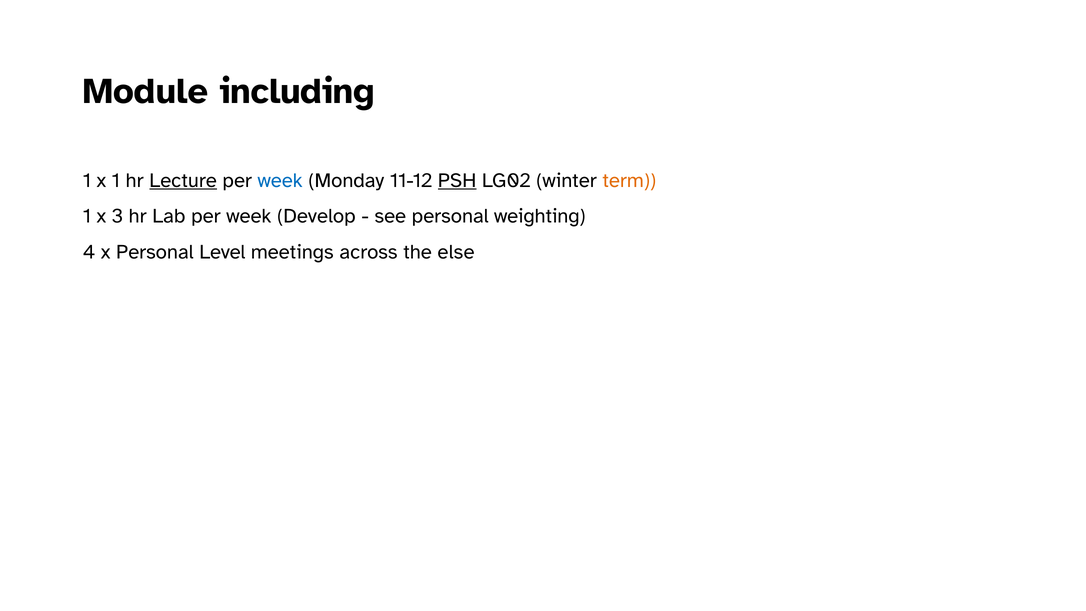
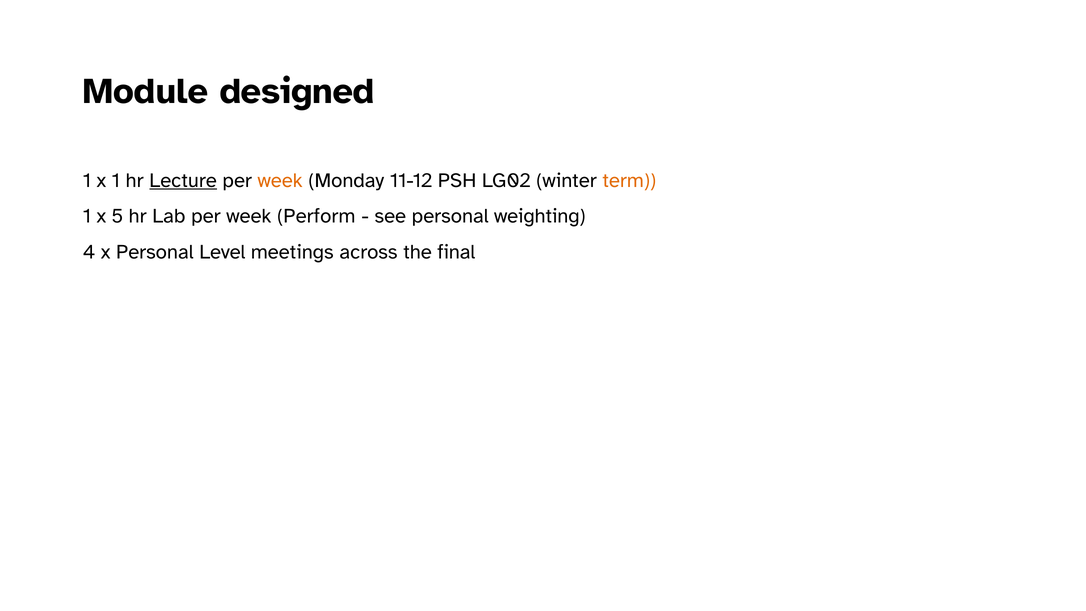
including: including -> designed (297, 91)
week colour: blue -> orange (280, 180)
PSH underline: present -> none (457, 180)
3: 3 -> 5 (117, 216)
Develop: Develop -> Perform (316, 216)
else: else -> final (456, 252)
